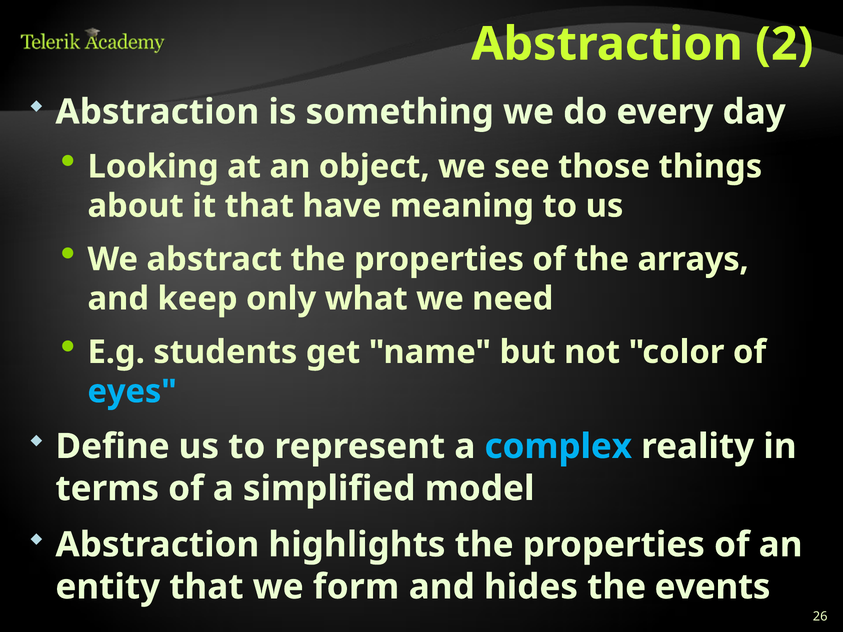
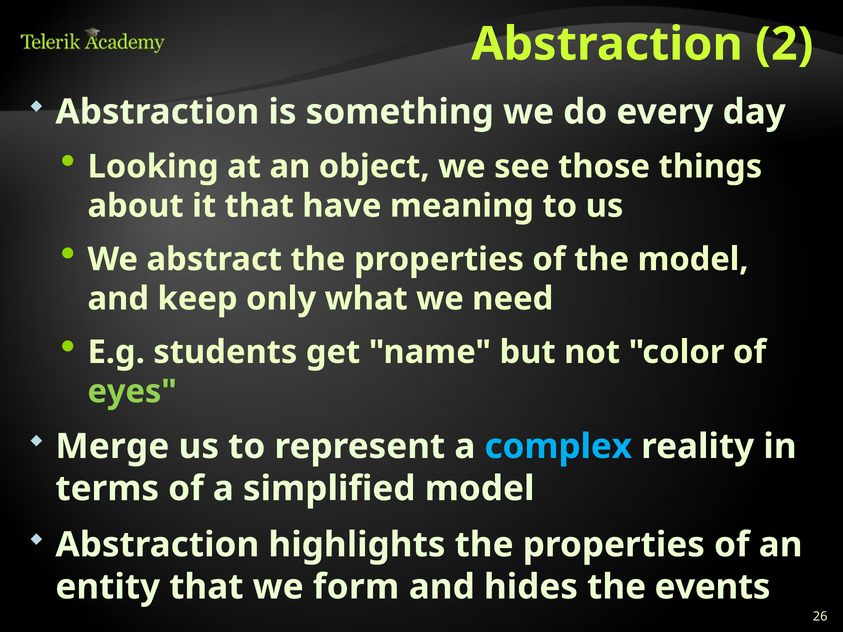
the arrays: arrays -> model (693, 259)
eyes colour: light blue -> light green (132, 392)
Define: Define -> Merge (112, 447)
